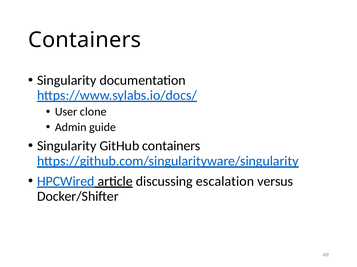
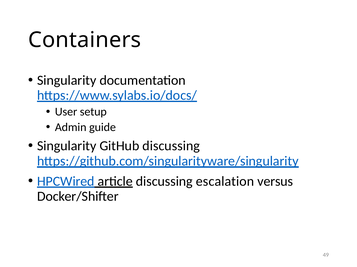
clone: clone -> setup (93, 112)
GitHub containers: containers -> discussing (171, 146)
